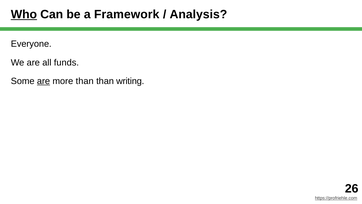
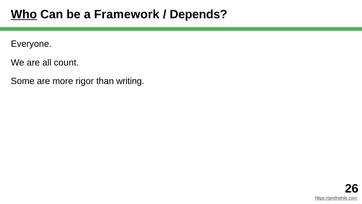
Analysis: Analysis -> Depends (199, 14)
funds: funds -> count (66, 62)
are underline: present -> none (43, 81)
more than: than -> rigor (85, 81)
